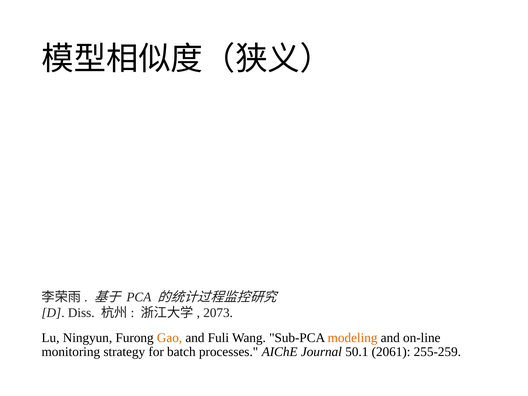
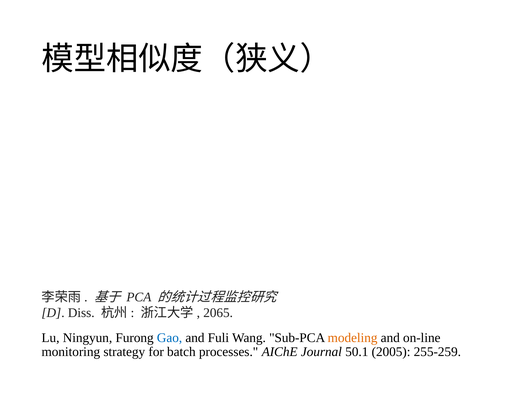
2073: 2073 -> 2065 (218, 313)
Gao colour: orange -> blue (170, 338)
2061: 2061 -> 2005 (391, 352)
